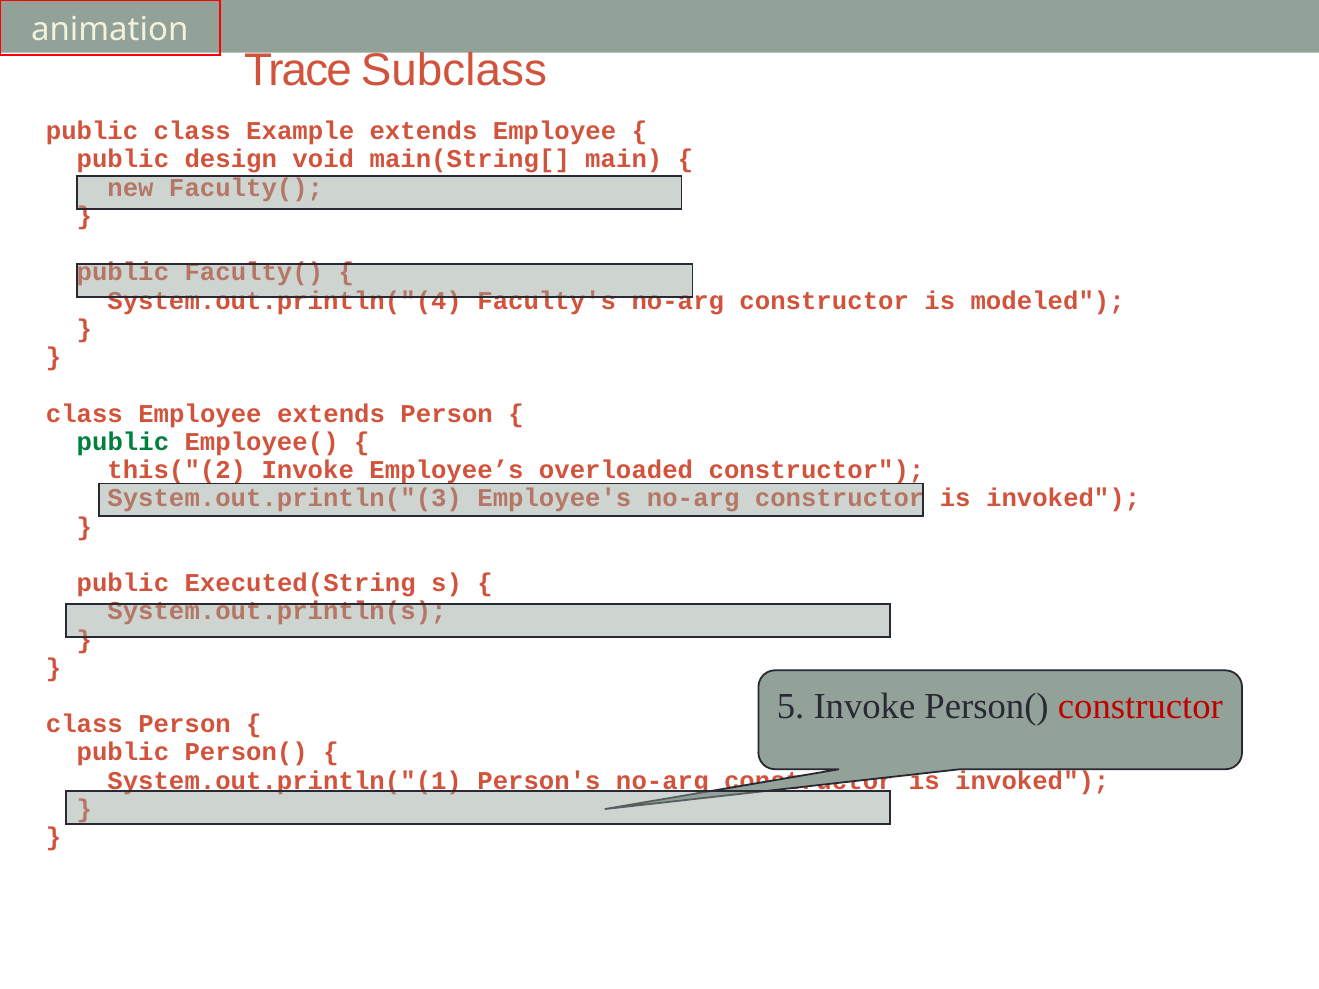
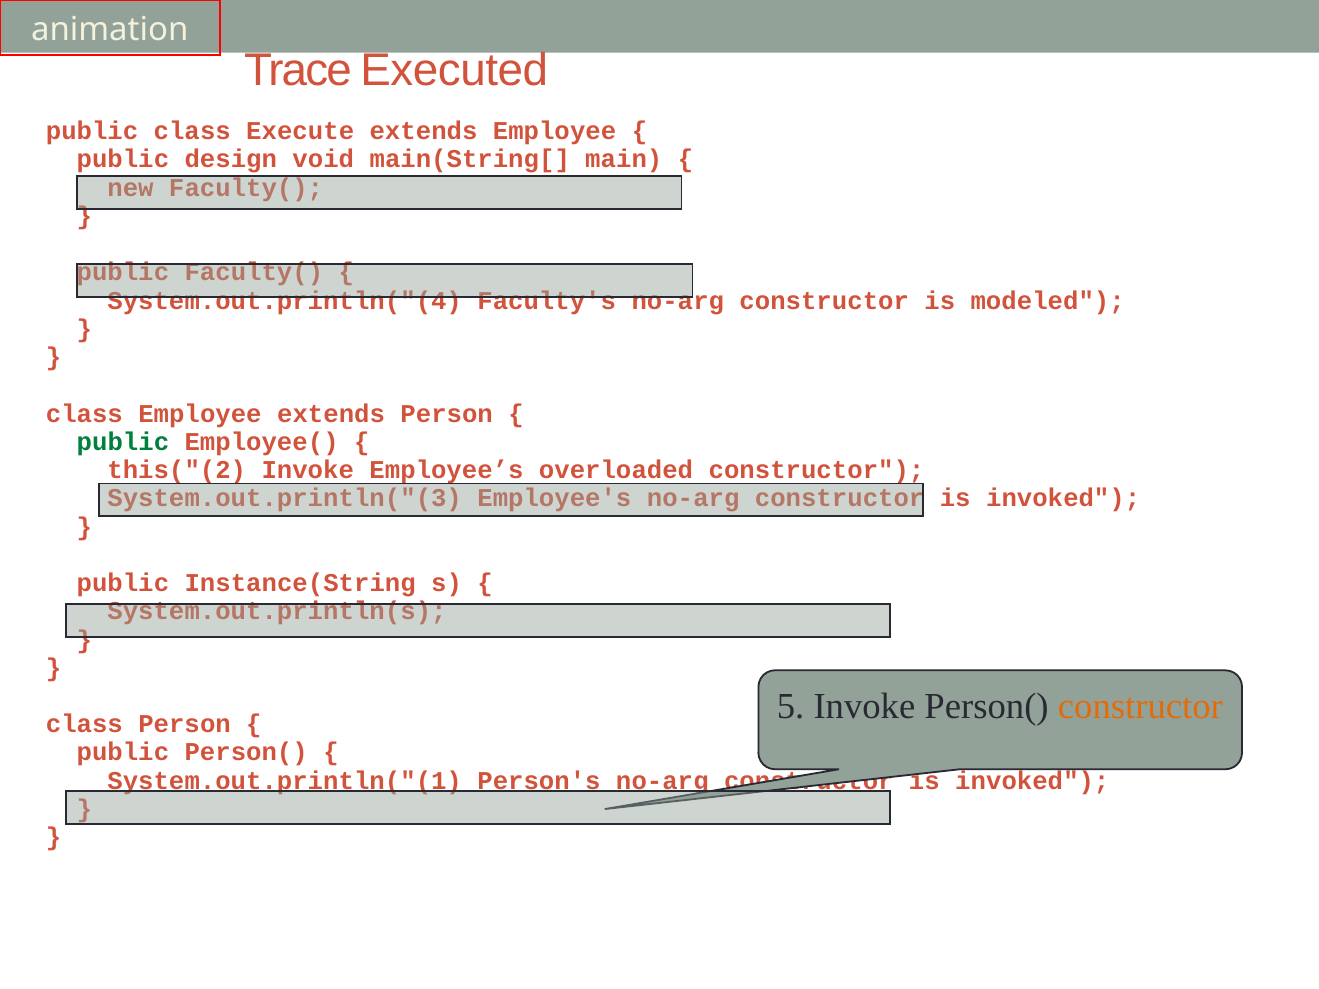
Subclass: Subclass -> Executed (454, 70)
Example: Example -> Execute (300, 131)
Executed(String: Executed(String -> Instance(String (300, 583)
constructor colour: red -> orange (1140, 706)
